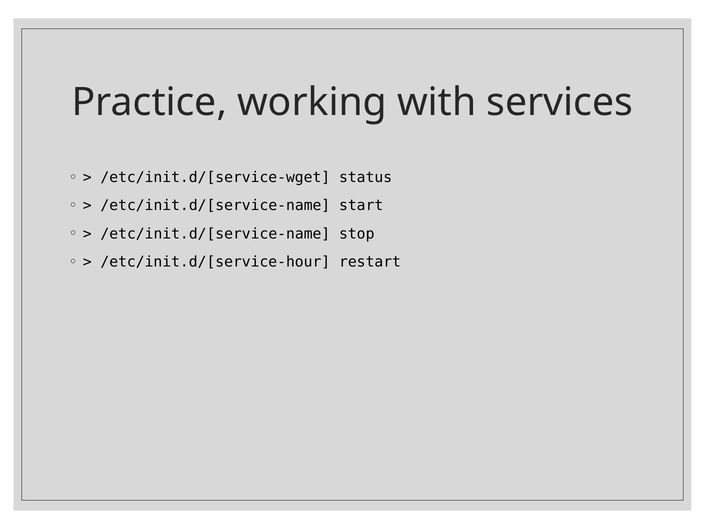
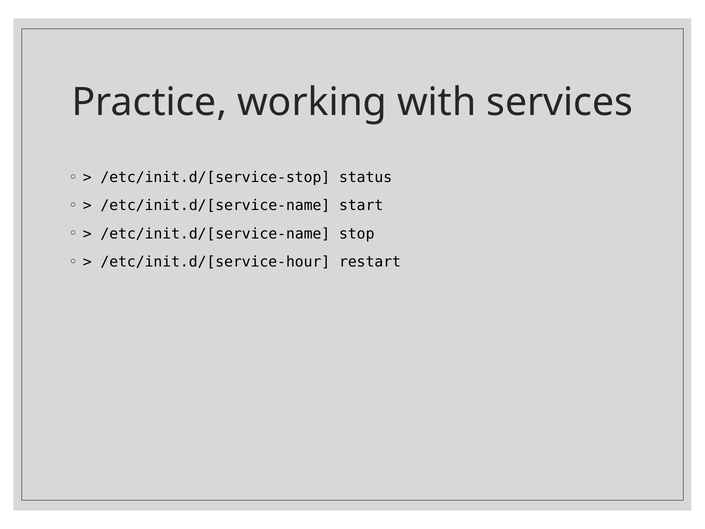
/etc/init.d/[service-wget: /etc/init.d/[service-wget -> /etc/init.d/[service-stop (215, 177)
